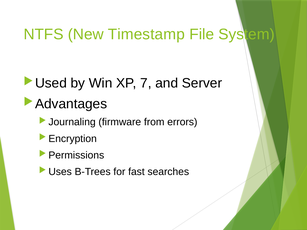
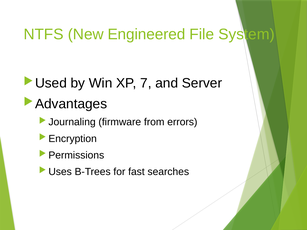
Timestamp: Timestamp -> Engineered (146, 34)
